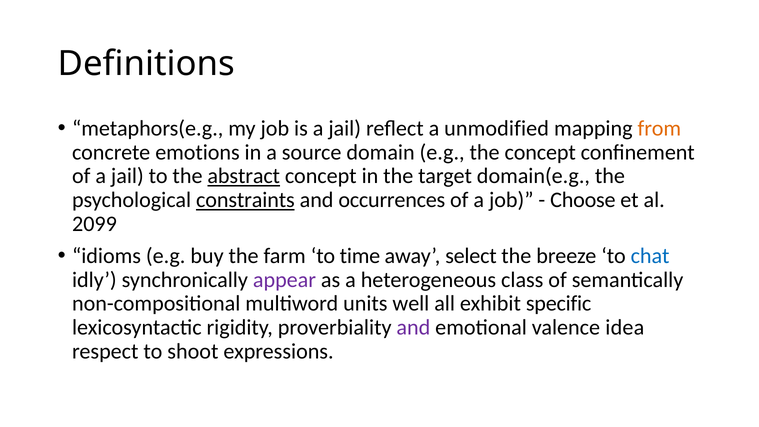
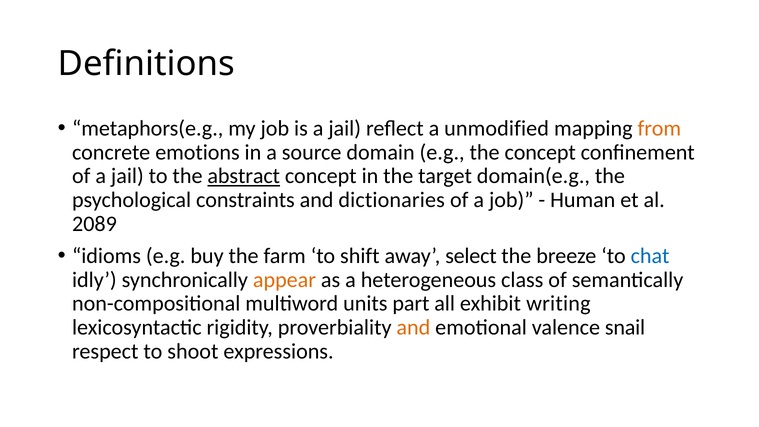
constraints underline: present -> none (245, 200)
occurrences: occurrences -> dictionaries (392, 200)
Choose: Choose -> Human (583, 200)
2099: 2099 -> 2089 (94, 224)
time: time -> shift (360, 256)
appear colour: purple -> orange (284, 280)
well: well -> part (411, 304)
specific: specific -> writing (558, 304)
and colour: purple -> orange (413, 328)
idea: idea -> snail (625, 328)
